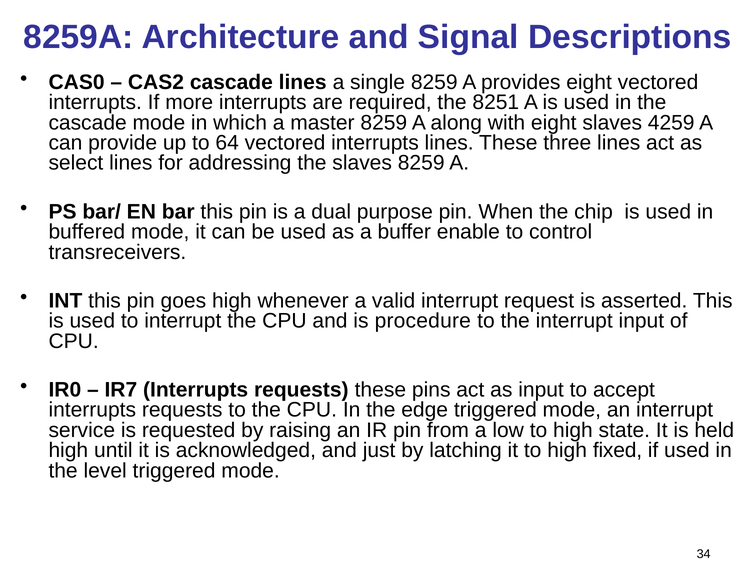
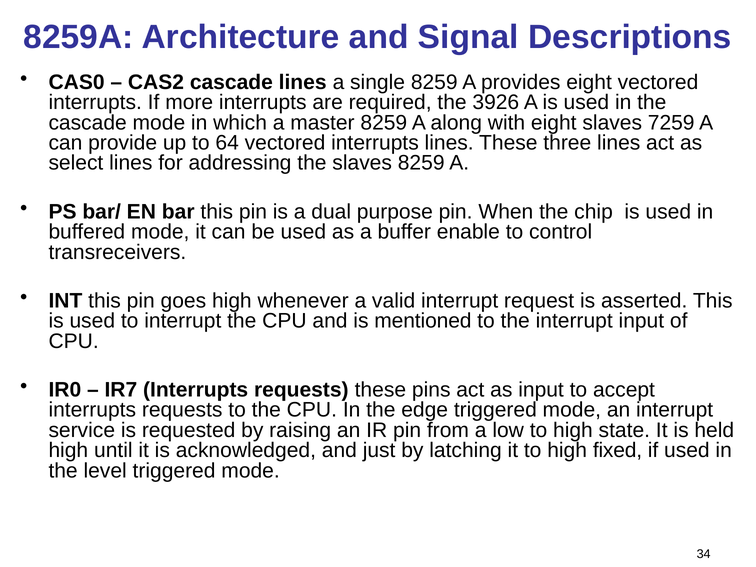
8251: 8251 -> 3926 (496, 102)
4259: 4259 -> 7259 (671, 123)
procedure: procedure -> mentioned (423, 321)
